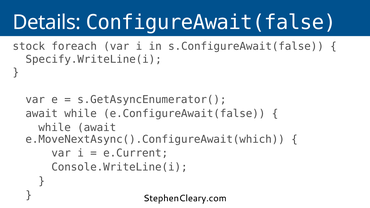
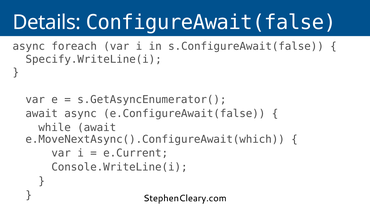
stock: stock -> async (29, 46)
await while: while -> async (81, 114)
